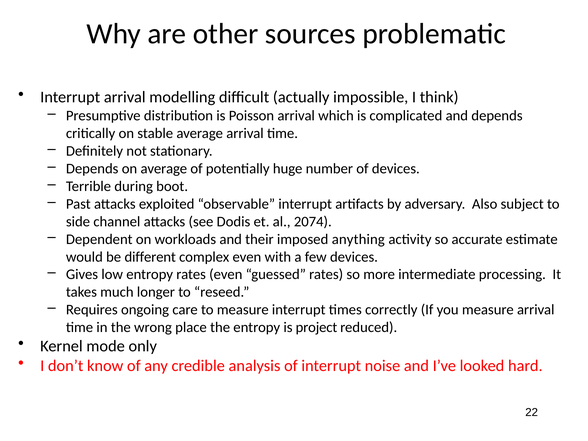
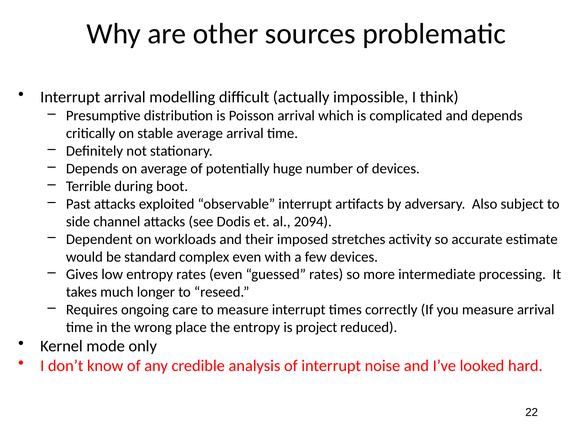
2074: 2074 -> 2094 (313, 222)
anything: anything -> stretches (358, 239)
different: different -> standard (150, 257)
